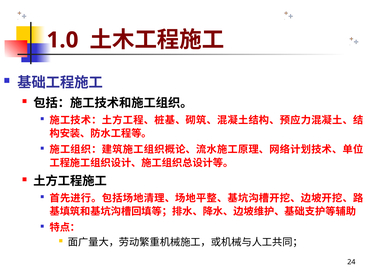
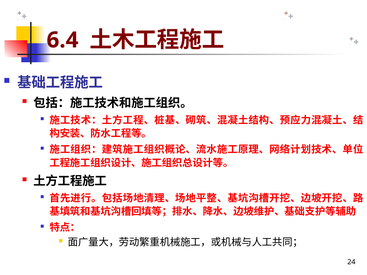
1.0: 1.0 -> 6.4 (62, 40)
